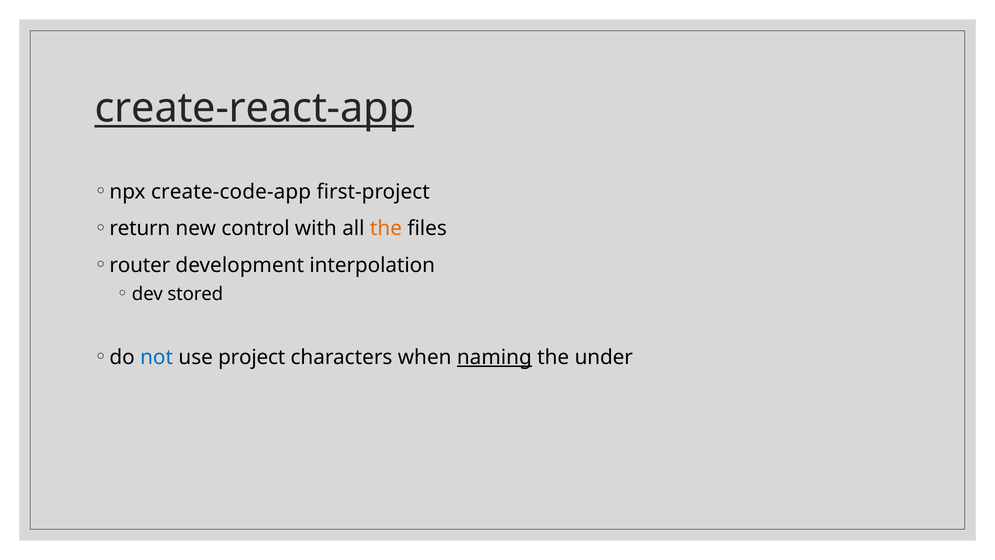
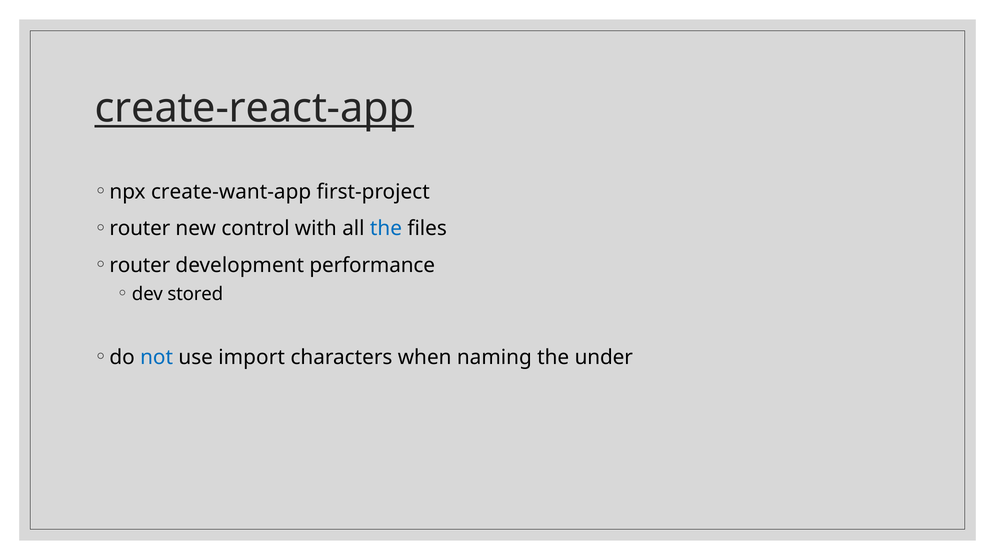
create-code-app: create-code-app -> create-want-app (231, 192)
return: return -> router (140, 228)
the colour: orange -> blue (386, 228)
interpolation: interpolation -> performance (372, 265)
project: project -> import (252, 357)
naming underline: present -> none (494, 357)
